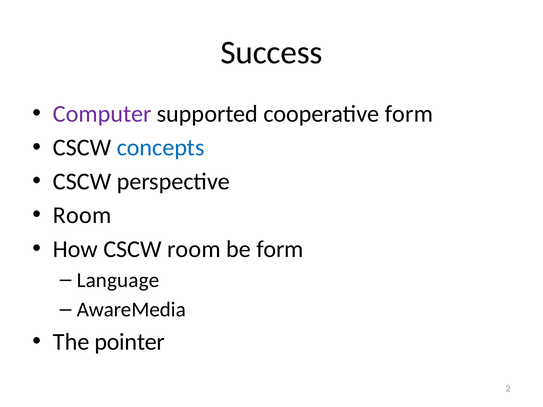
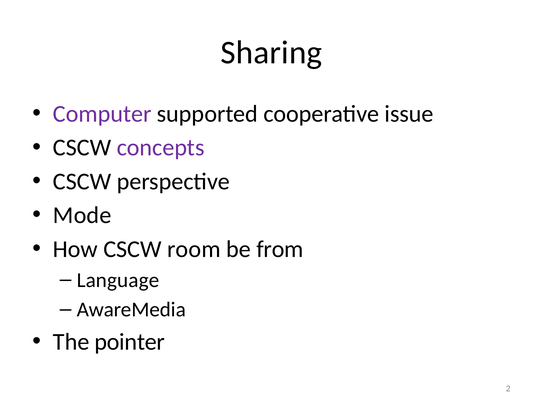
Success: Success -> Sharing (271, 53)
cooperative form: form -> issue (409, 114)
concepts colour: blue -> purple (161, 148)
Room: Room -> Mode (82, 215)
be form: form -> from (280, 249)
